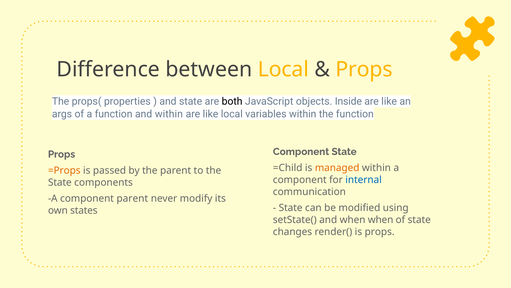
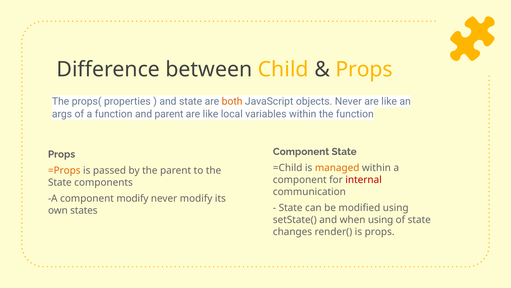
between Local: Local -> Child (283, 69)
both colour: black -> orange (232, 101)
objects Inside: Inside -> Never (348, 101)
and within: within -> parent (169, 114)
internal colour: blue -> red (364, 179)
component parent: parent -> modify (132, 198)
when when: when -> using (381, 220)
